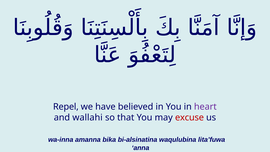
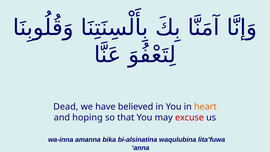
Repel: Repel -> Dead (66, 107)
heart colour: purple -> orange (205, 107)
wallahi: wallahi -> hoping (87, 117)
